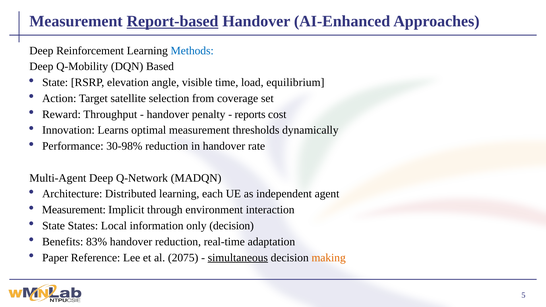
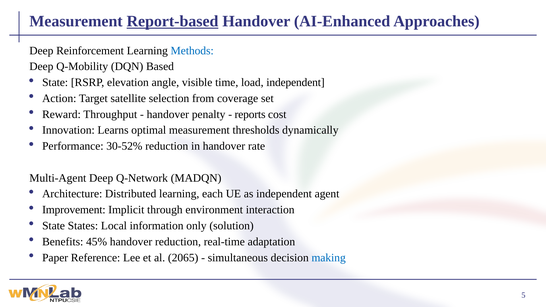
load equilibrium: equilibrium -> independent (296, 82)
30-98%: 30-98% -> 30-52% (124, 146)
Measurement: Measurement -> Improvement (74, 210)
only decision: decision -> solution (232, 226)
83%: 83% -> 45% (97, 242)
2075: 2075 -> 2065 (183, 258)
simultaneous underline: present -> none (238, 258)
making colour: orange -> blue (329, 258)
